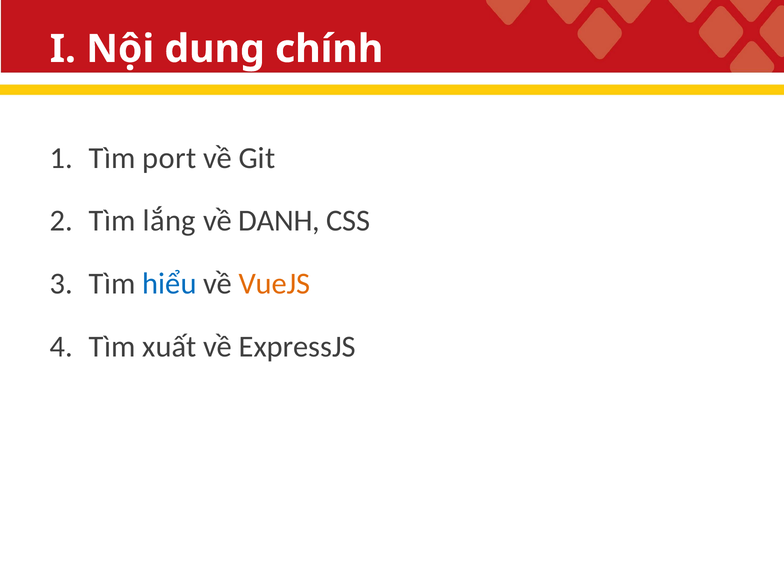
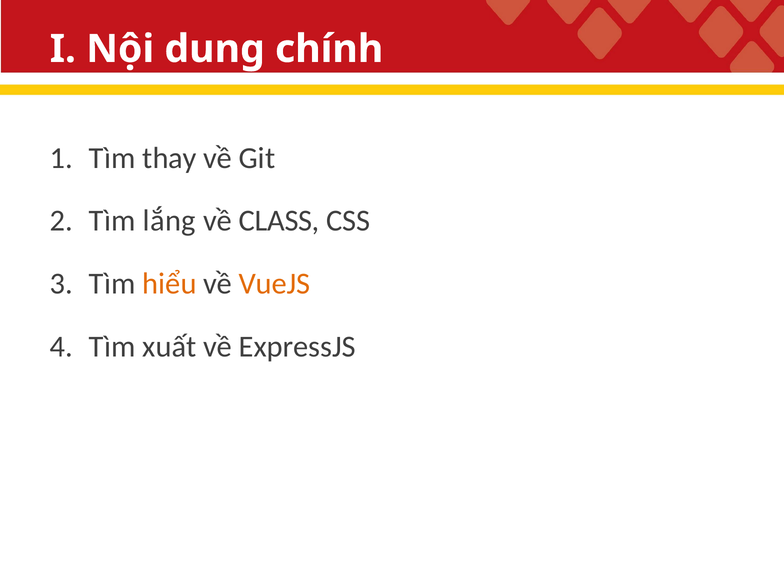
port: port -> thay (170, 158)
DANH: DANH -> CLASS (279, 221)
hiểu colour: blue -> orange (169, 284)
